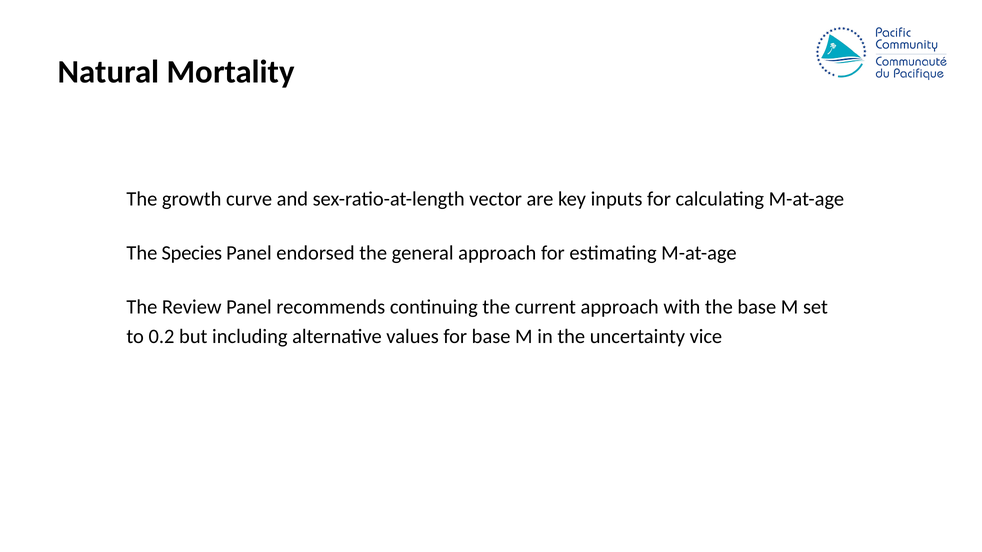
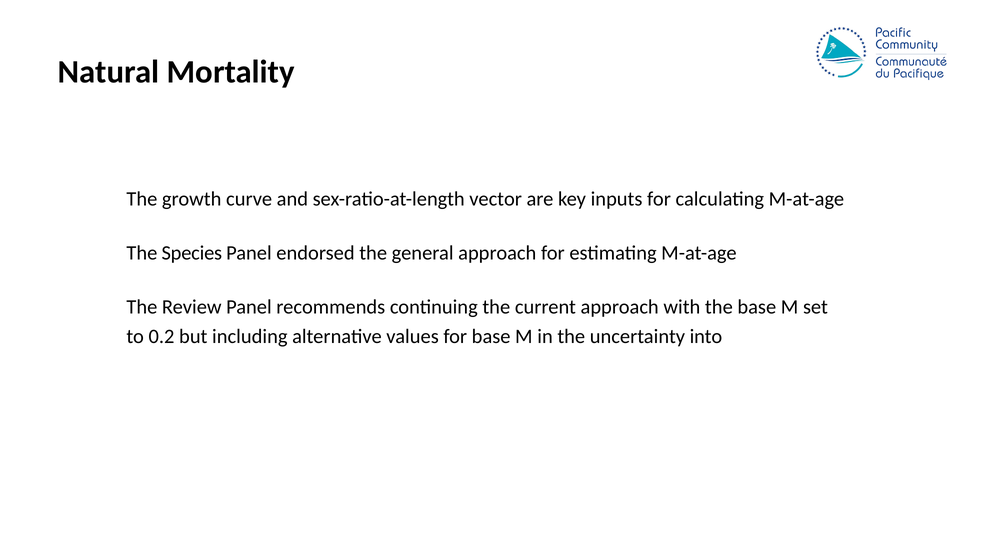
vice: vice -> into (706, 337)
